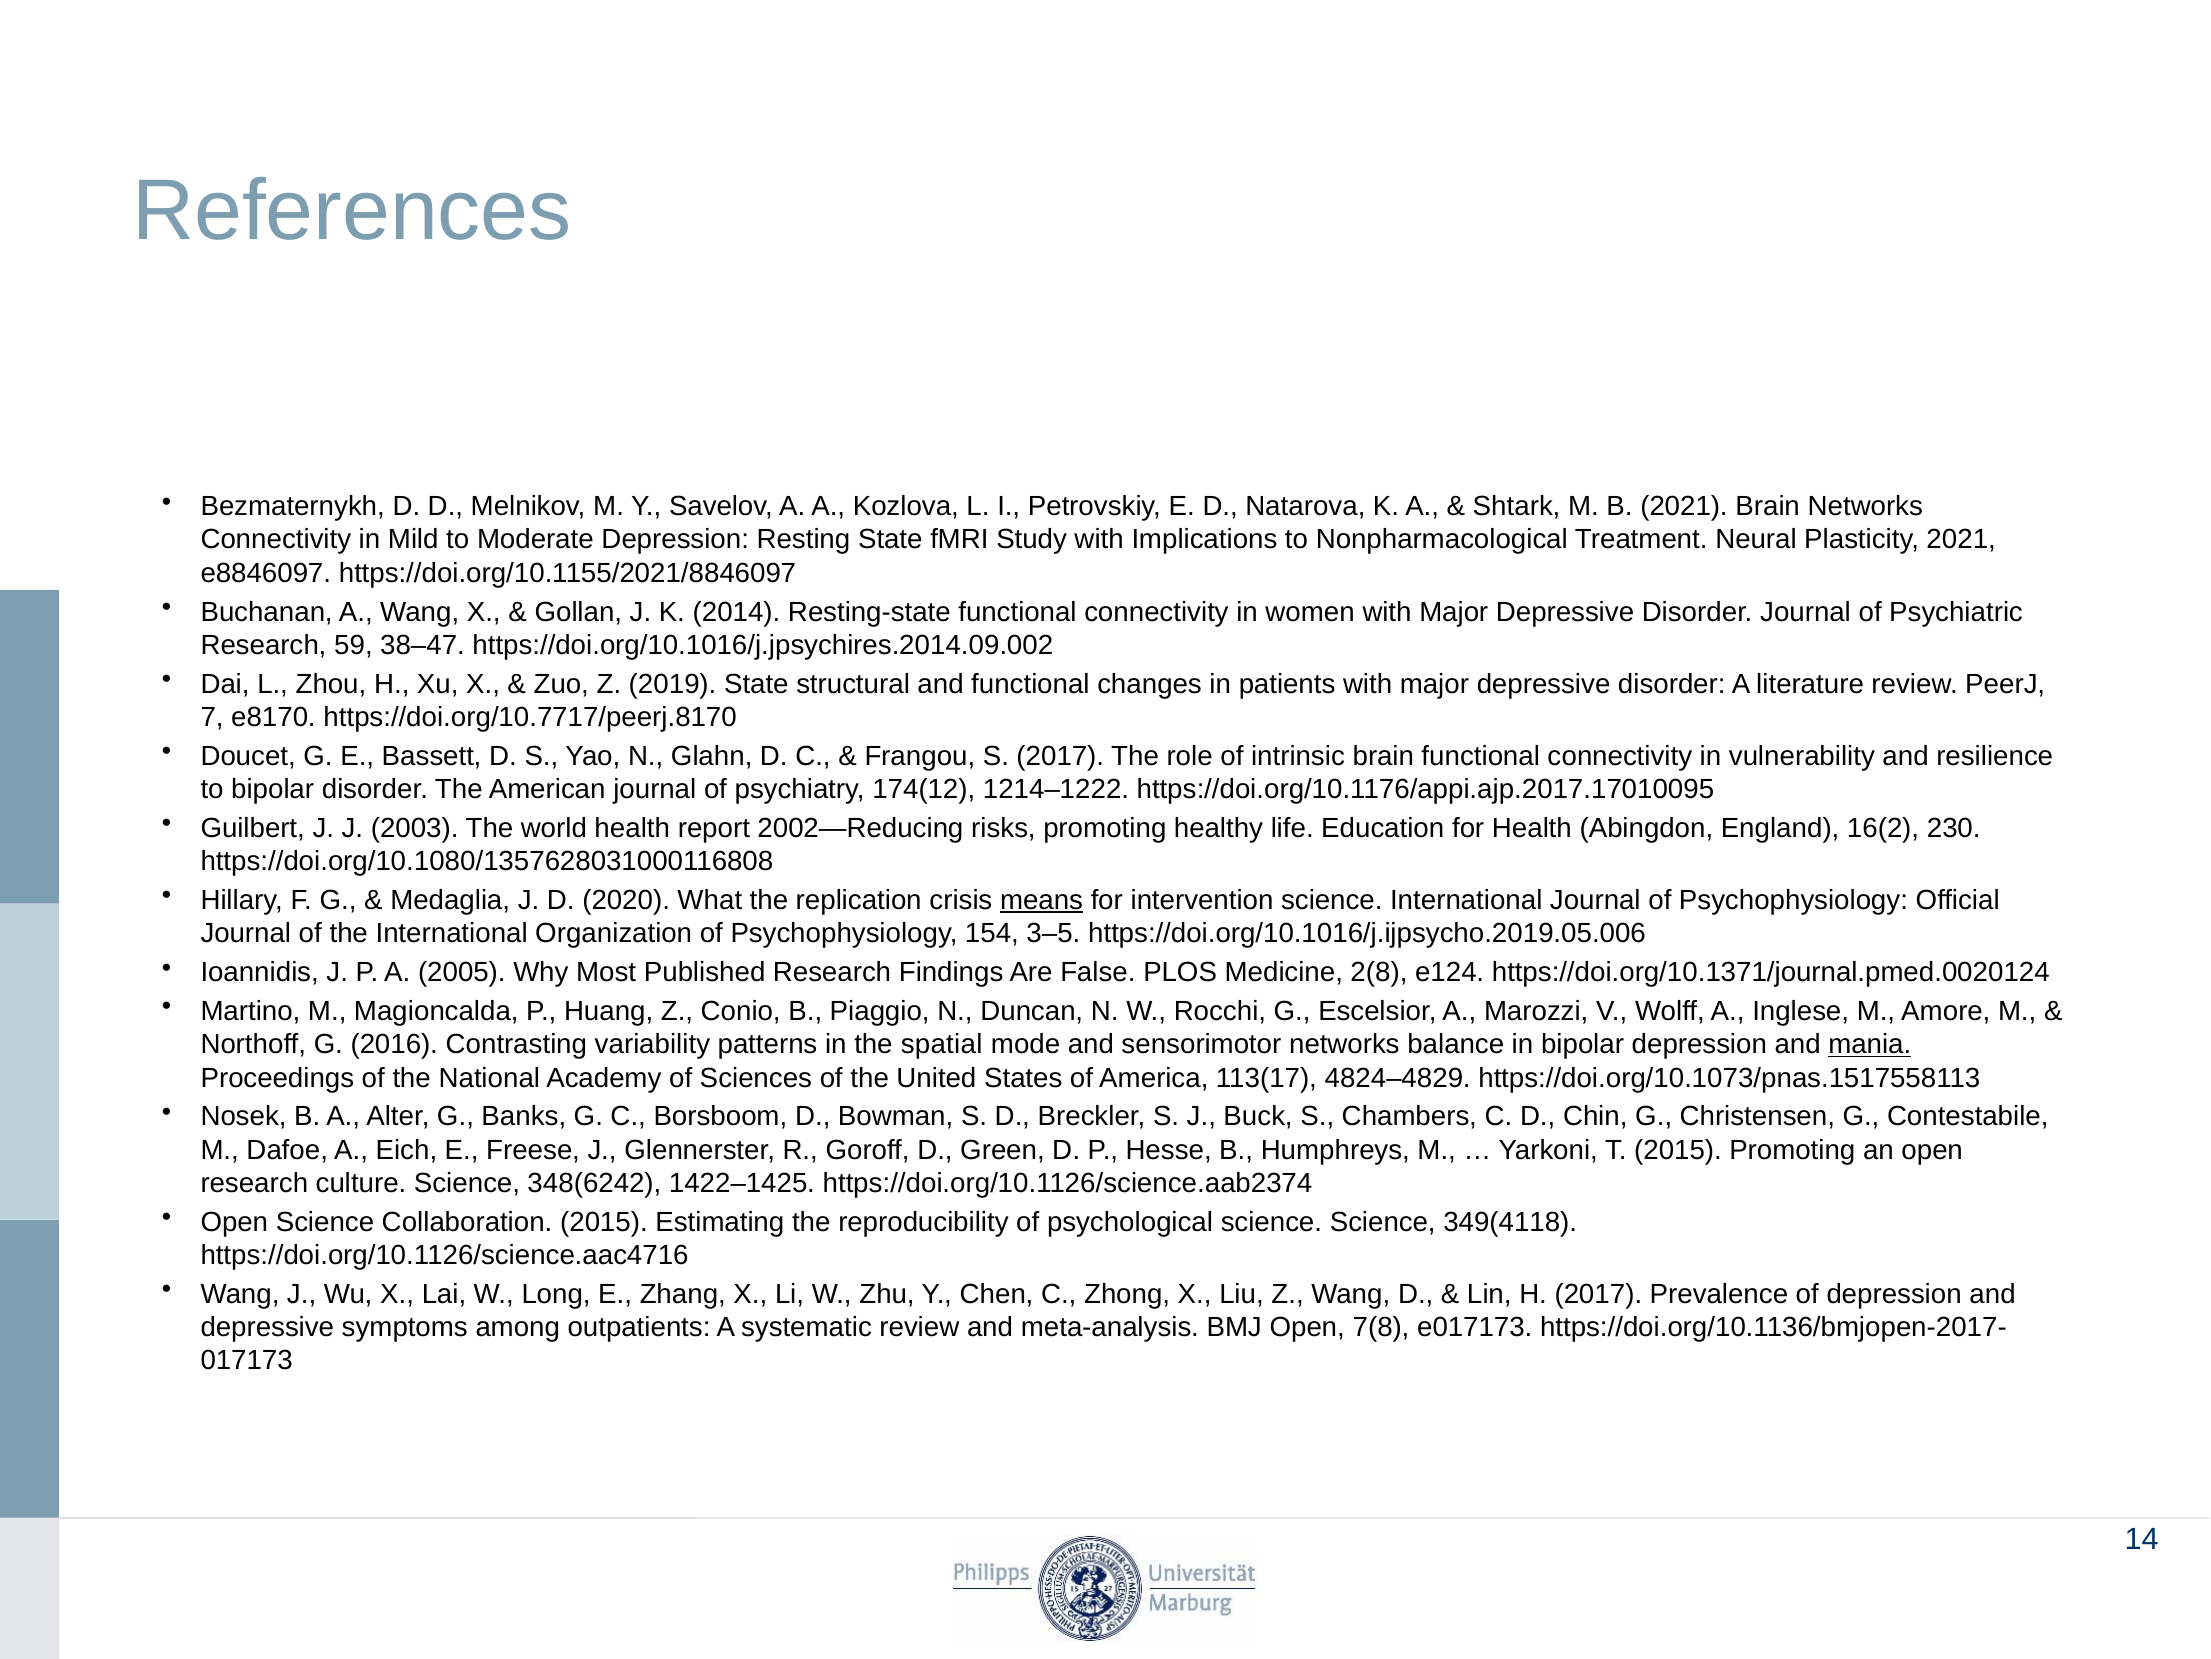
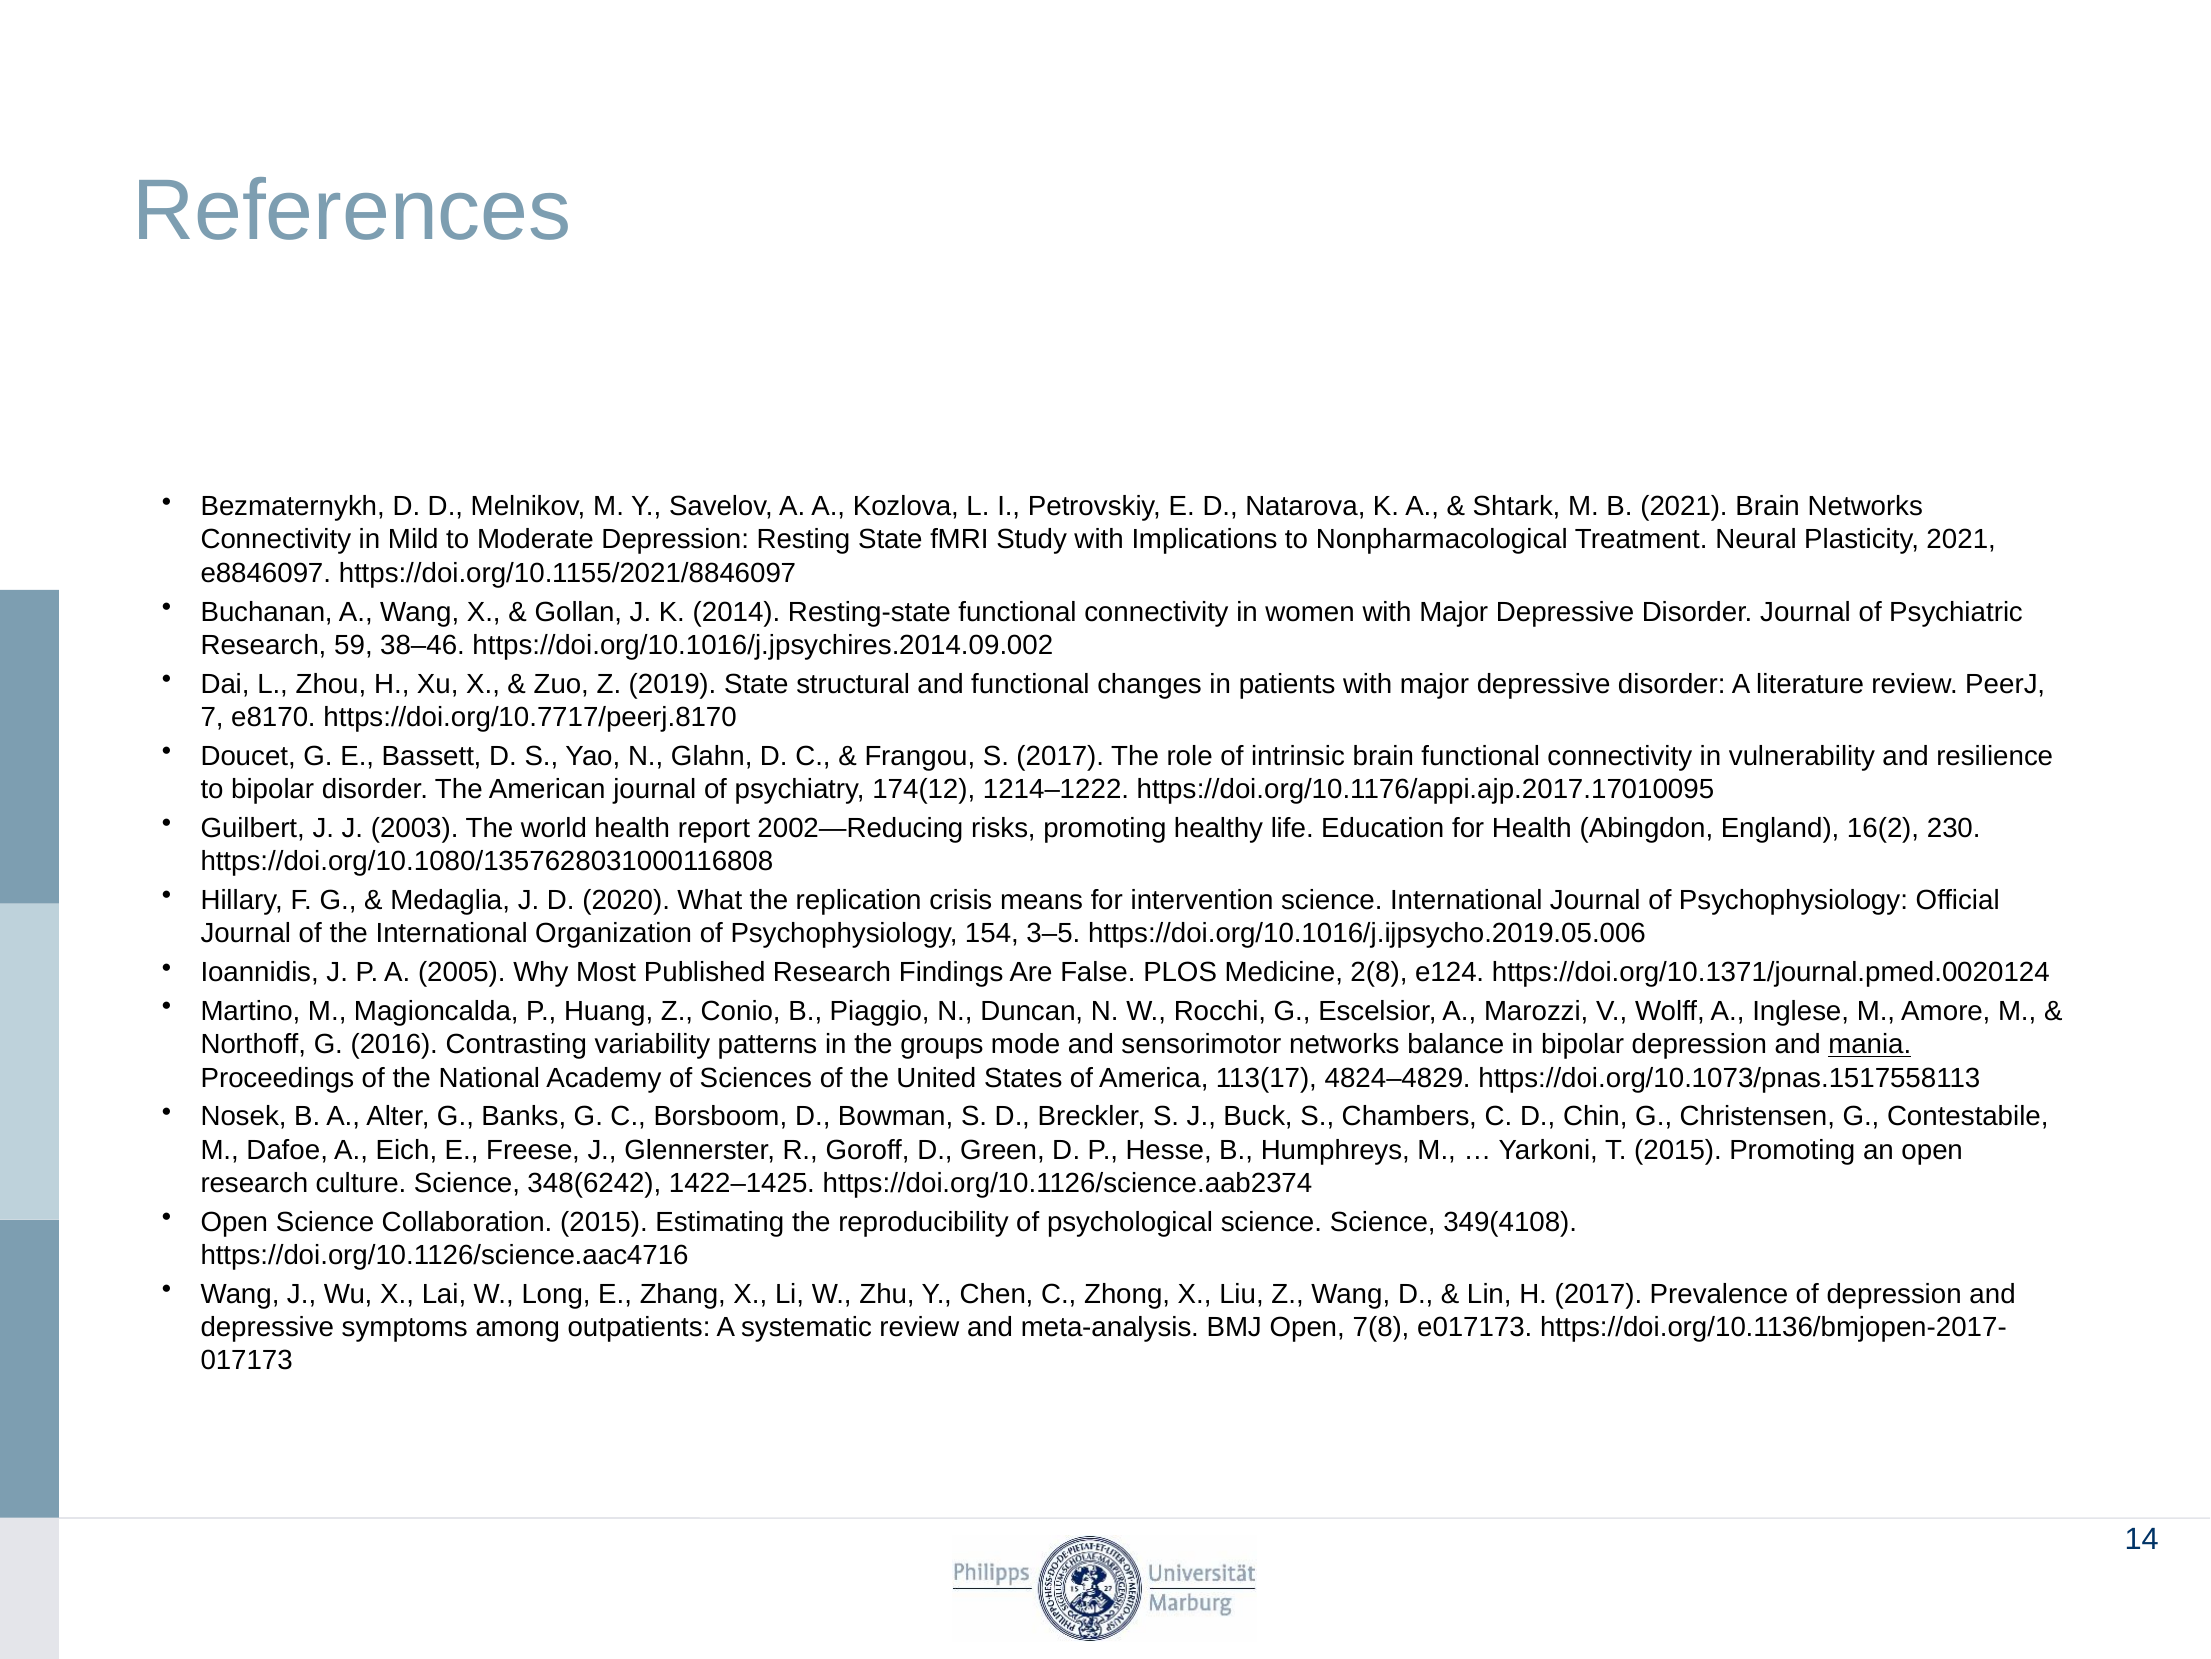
38–47: 38–47 -> 38–46 (423, 645)
means underline: present -> none (1042, 900)
spatial: spatial -> groups (942, 1044)
349(4118: 349(4118 -> 349(4108 (1510, 1222)
